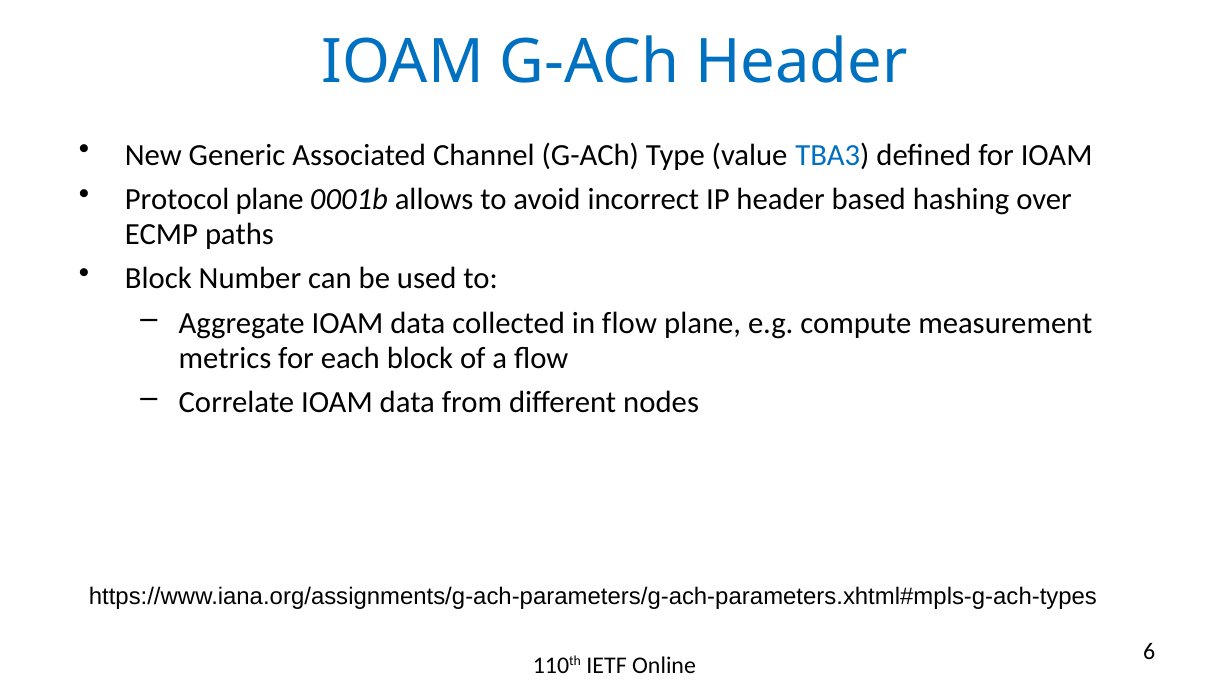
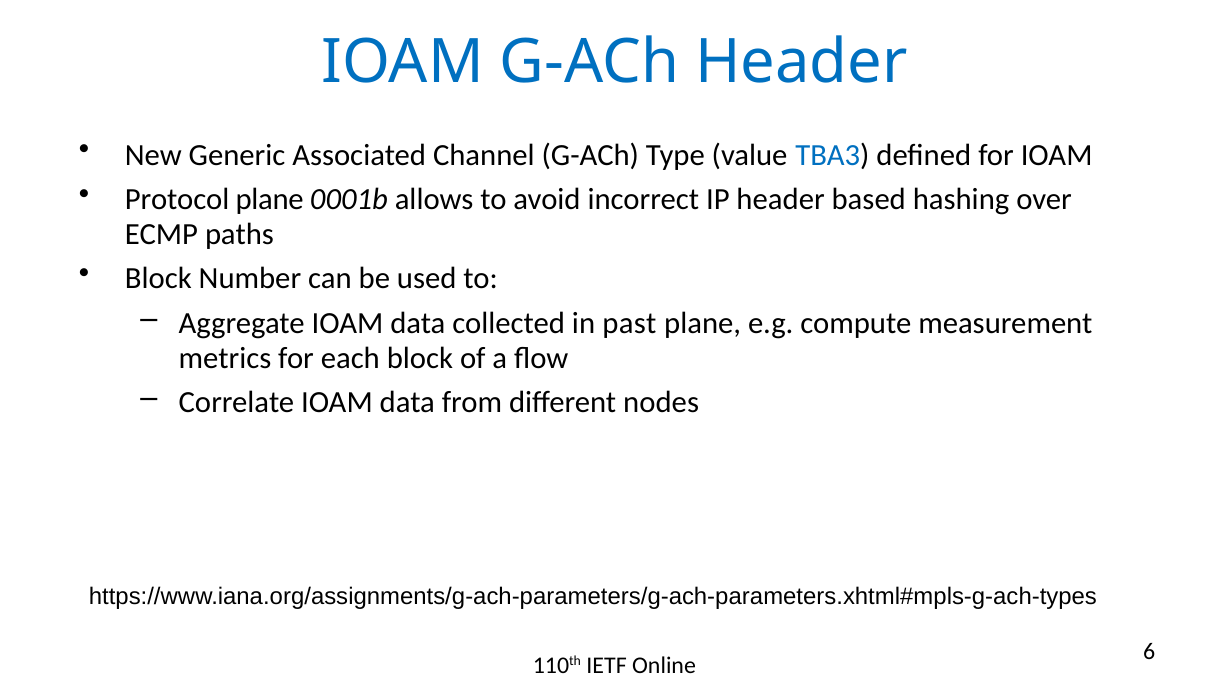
in flow: flow -> past (629, 324)
